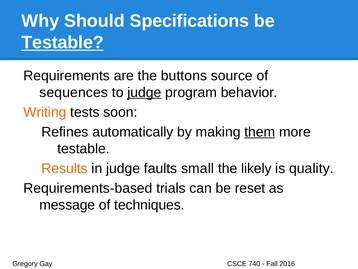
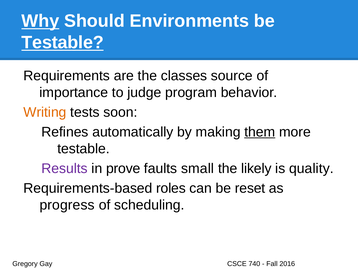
Why underline: none -> present (40, 21)
Specifications: Specifications -> Environments (189, 21)
buttons: buttons -> classes (184, 76)
sequences: sequences -> importance (74, 92)
judge underline: present -> none (144, 92)
Results colour: orange -> purple (65, 168)
in judge: judge -> prove (123, 168)
trials: trials -> roles (171, 188)
message: message -> progress (67, 205)
techniques: techniques -> scheduling (149, 205)
